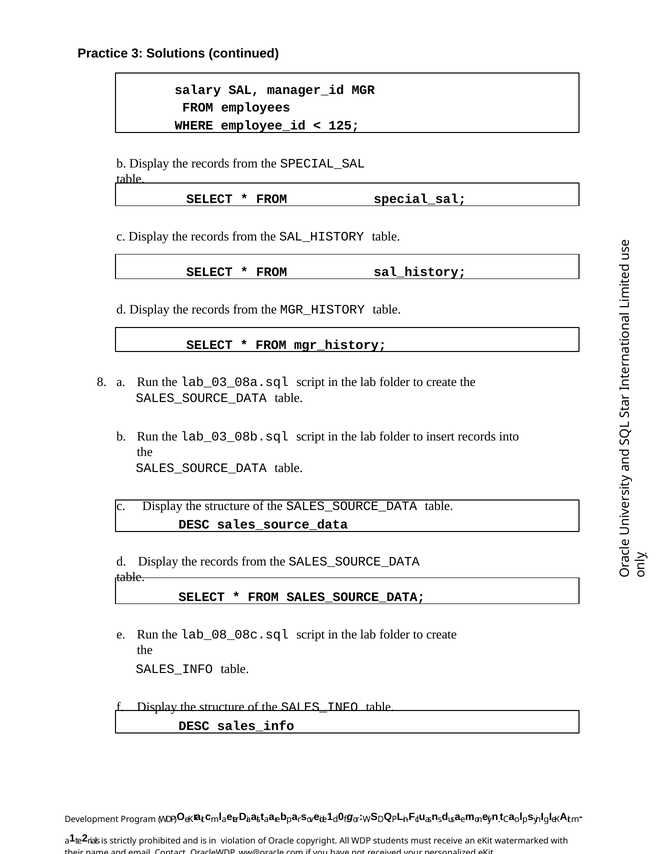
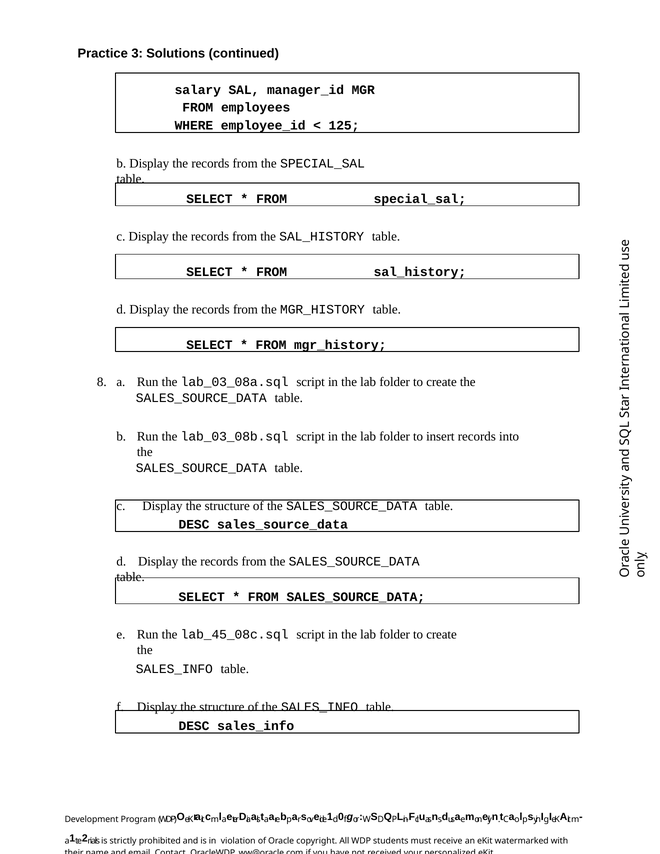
lab_08_08c.sql: lab_08_08c.sql -> lab_45_08c.sql (235, 634)
